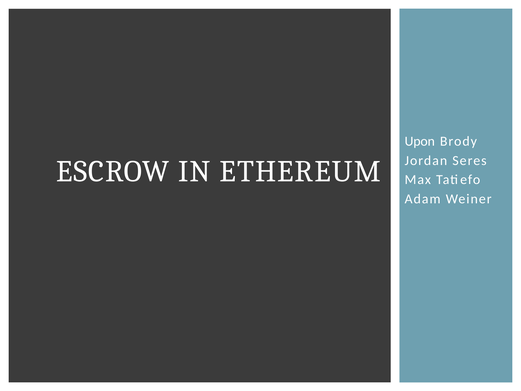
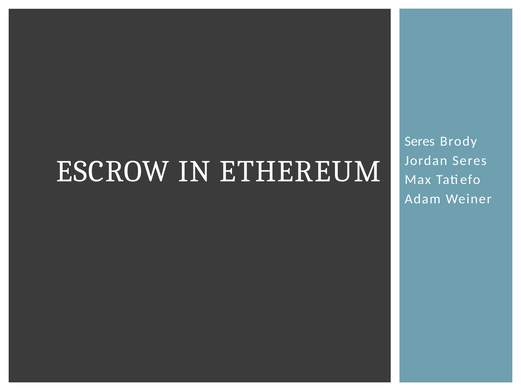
Upon: Upon -> Seres (420, 141)
